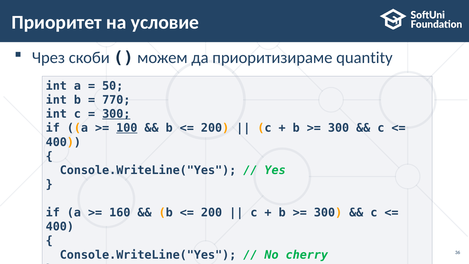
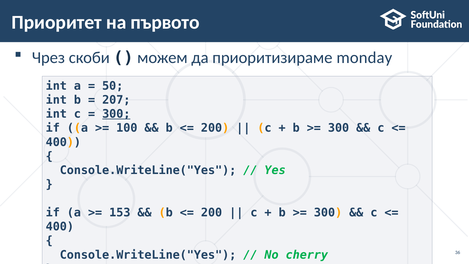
условиe: условиe -> първото (165, 22)
quantity: quantity -> monday (364, 58)
770: 770 -> 207 (116, 100)
100 underline: present -> none (127, 128)
160: 160 -> 153 (120, 212)
